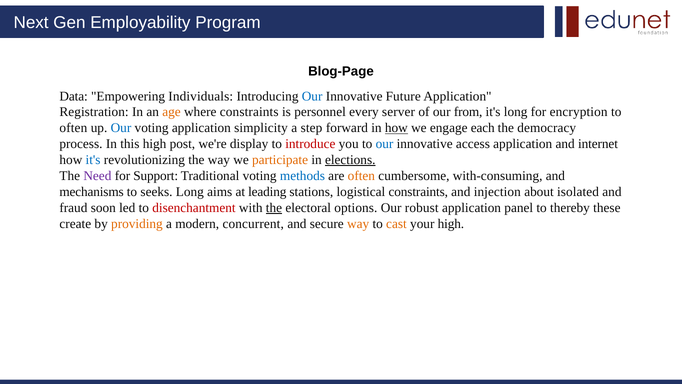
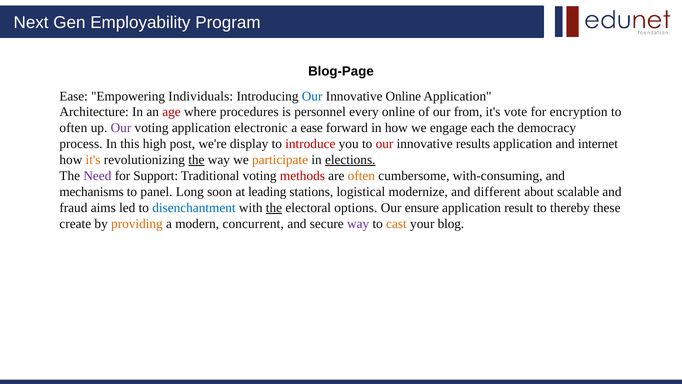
Data: Data -> Ease (74, 96)
Innovative Future: Future -> Online (403, 96)
Registration: Registration -> Architecture (94, 112)
age colour: orange -> red (171, 112)
where constraints: constraints -> procedures (249, 112)
every server: server -> online (399, 112)
it's long: long -> vote (516, 112)
Our colour: blue -> purple (121, 128)
simplicity: simplicity -> electronic (261, 128)
a step: step -> ease (312, 128)
how underline: present -> none (396, 128)
our colour: blue -> red (384, 144)
access: access -> results (473, 144)
it's colour: blue -> orange (93, 160)
the underline: none -> present (196, 160)
methods colour: blue -> red (302, 176)
seeks: seeks -> panel (157, 192)
aims: aims -> soon (220, 192)
logistical constraints: constraints -> modernize (418, 192)
injection: injection -> different (497, 192)
isolated: isolated -> scalable (578, 192)
soon: soon -> aims (103, 207)
disenchantment colour: red -> blue (194, 207)
robust: robust -> ensure (422, 207)
panel: panel -> result (519, 207)
way colour: orange -> purple (358, 223)
your high: high -> blog (451, 223)
